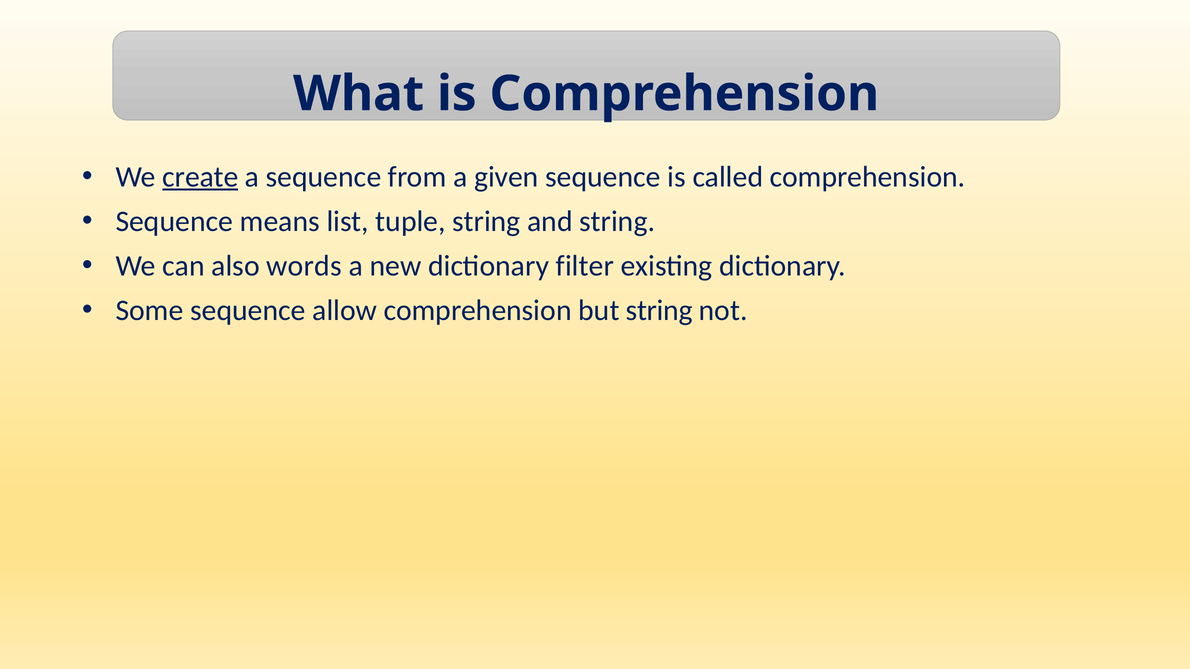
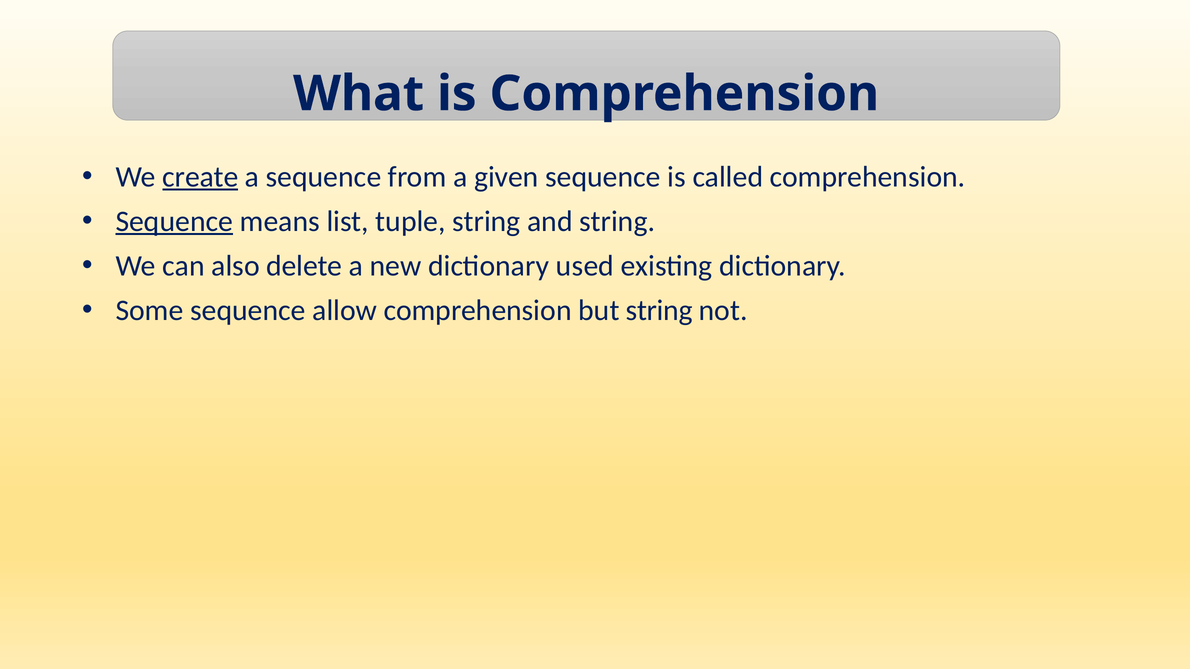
Sequence underline: none -> present (174, 221)
words: words -> delete (304, 266)
filter: filter -> used (585, 266)
